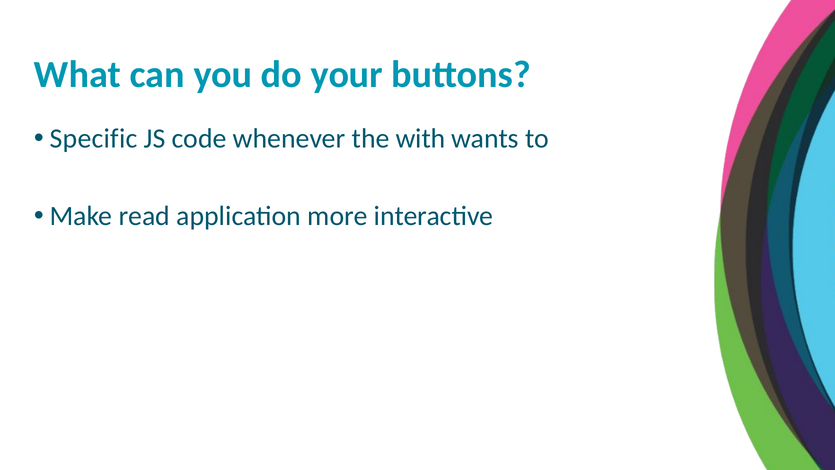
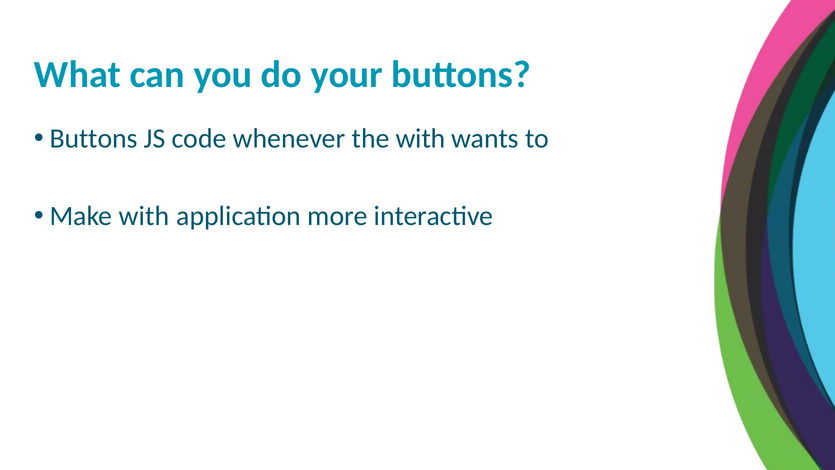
Specific: Specific -> Buttons (94, 138)
Make read: read -> with (144, 216)
